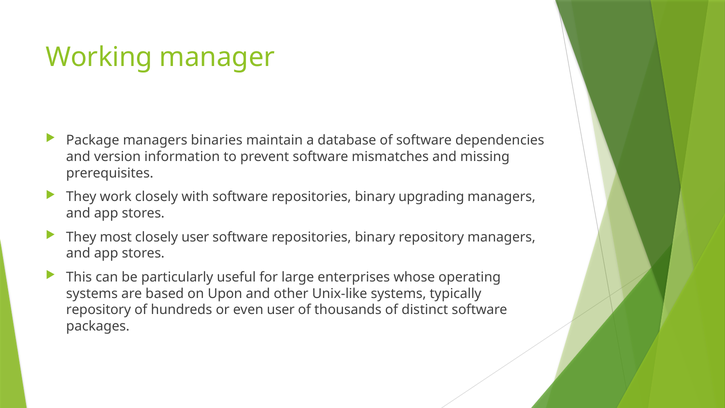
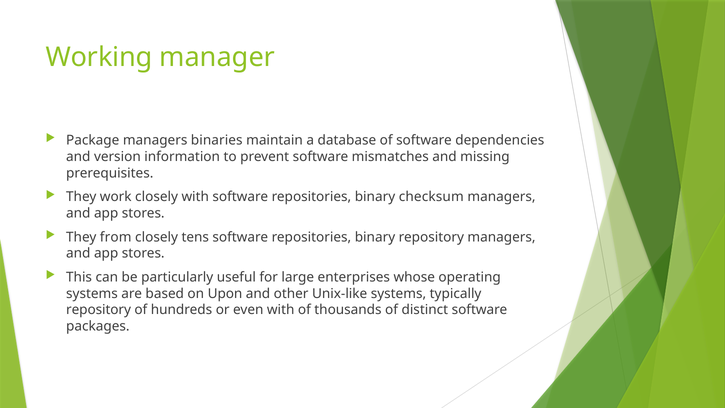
upgrading: upgrading -> checksum (431, 197)
most: most -> from (116, 237)
closely user: user -> tens (195, 237)
even user: user -> with (281, 310)
